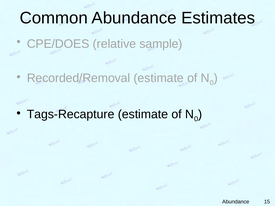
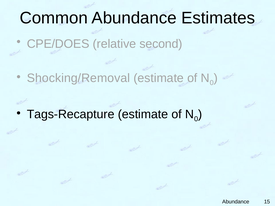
sample: sample -> second (161, 44)
Recorded/Removal: Recorded/Removal -> Shocking/Removal (78, 78)
